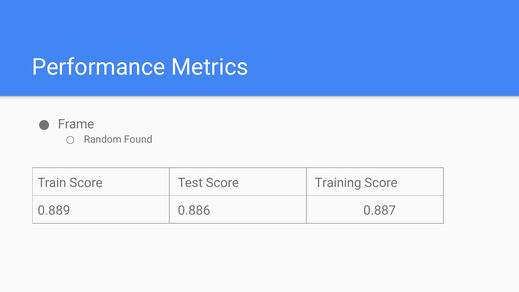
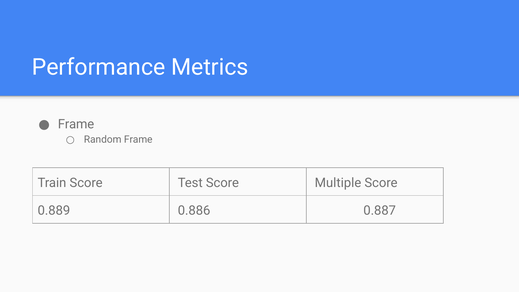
Random Found: Found -> Frame (138, 139)
Training: Training -> Multiple (338, 183)
